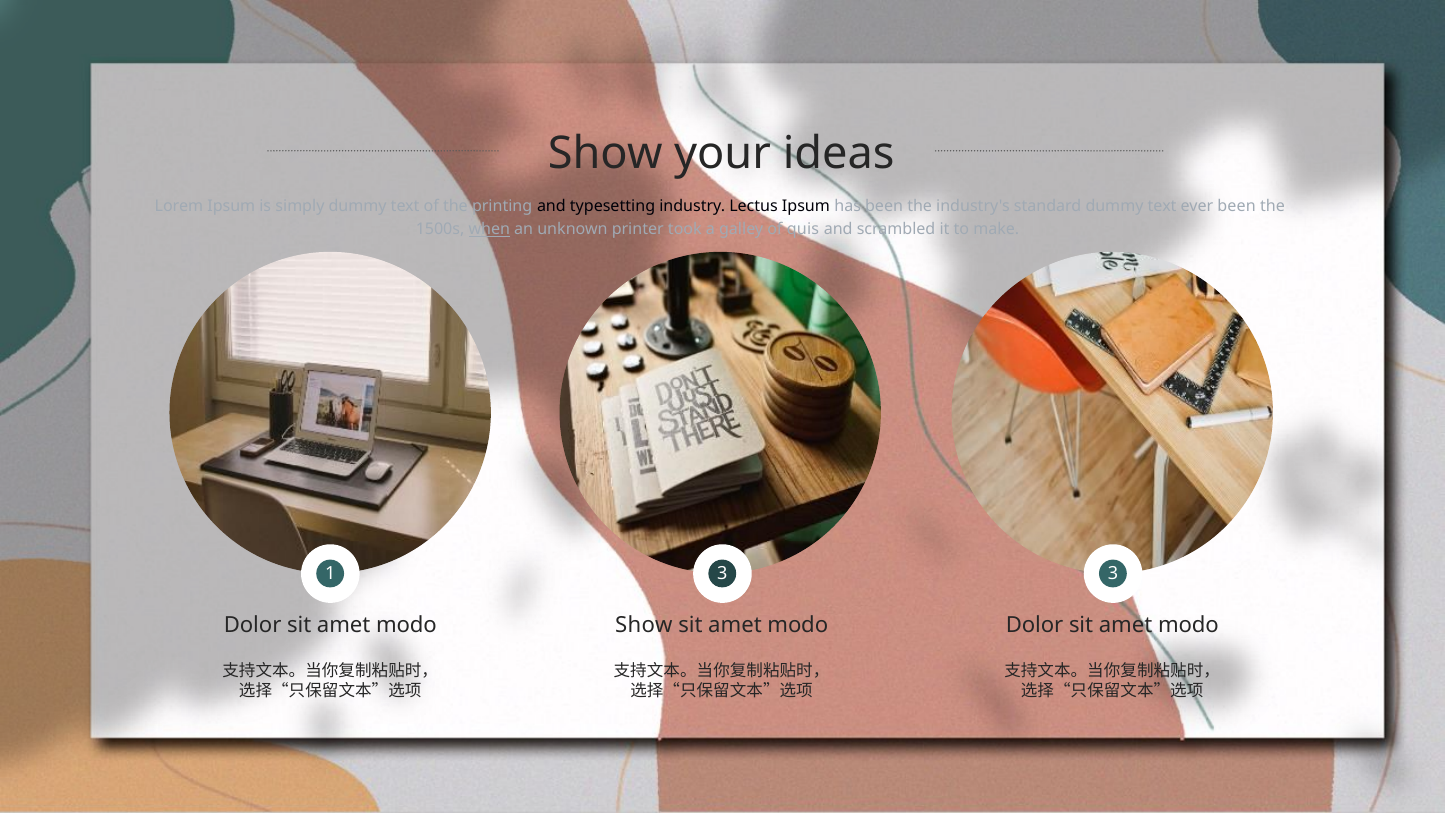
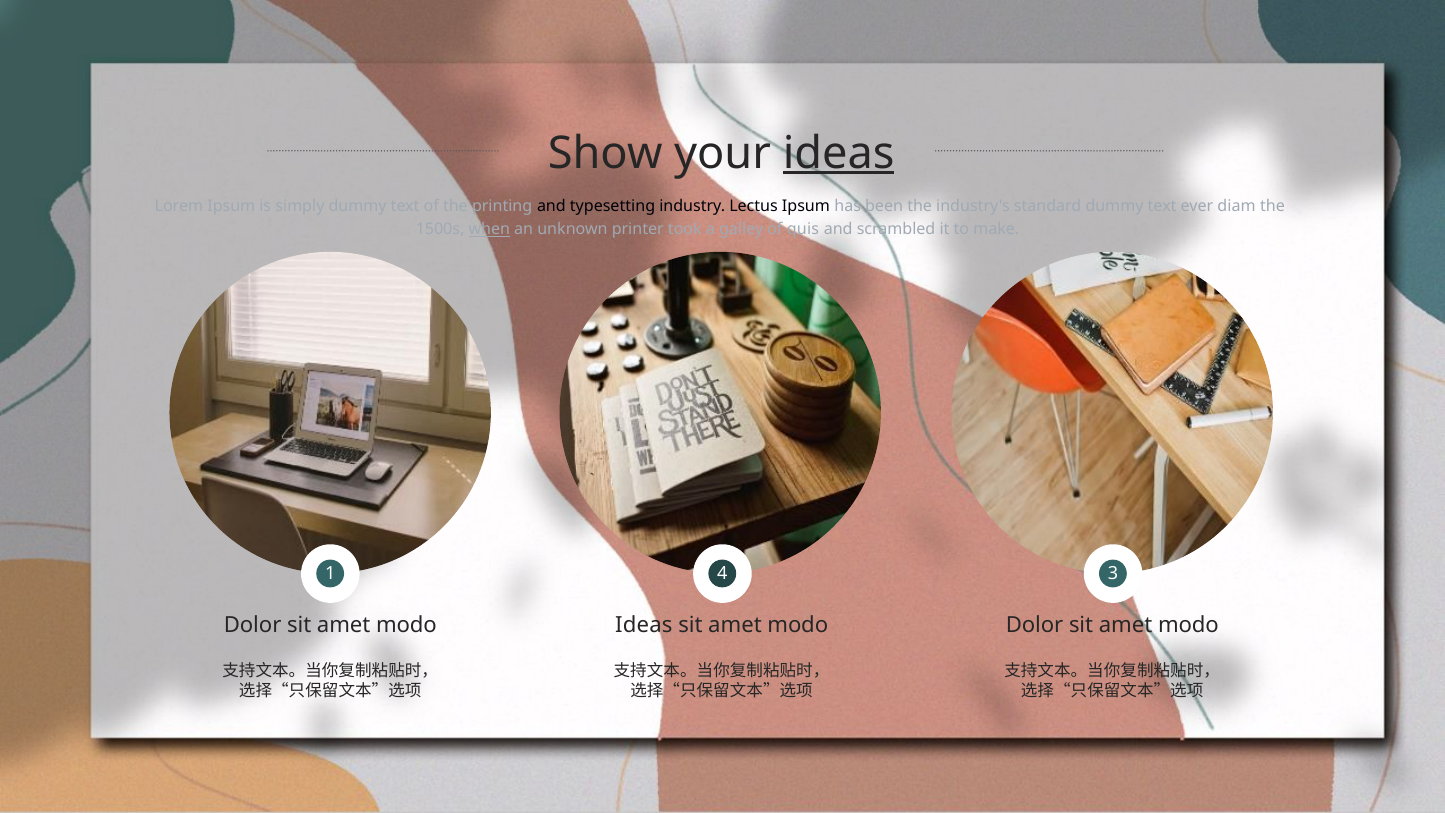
ideas underline: none -> present (839, 153)
ever been: been -> diam (1237, 206)
1 3: 3 -> 4 (722, 573)
Show: Show -> Ideas (644, 625)
